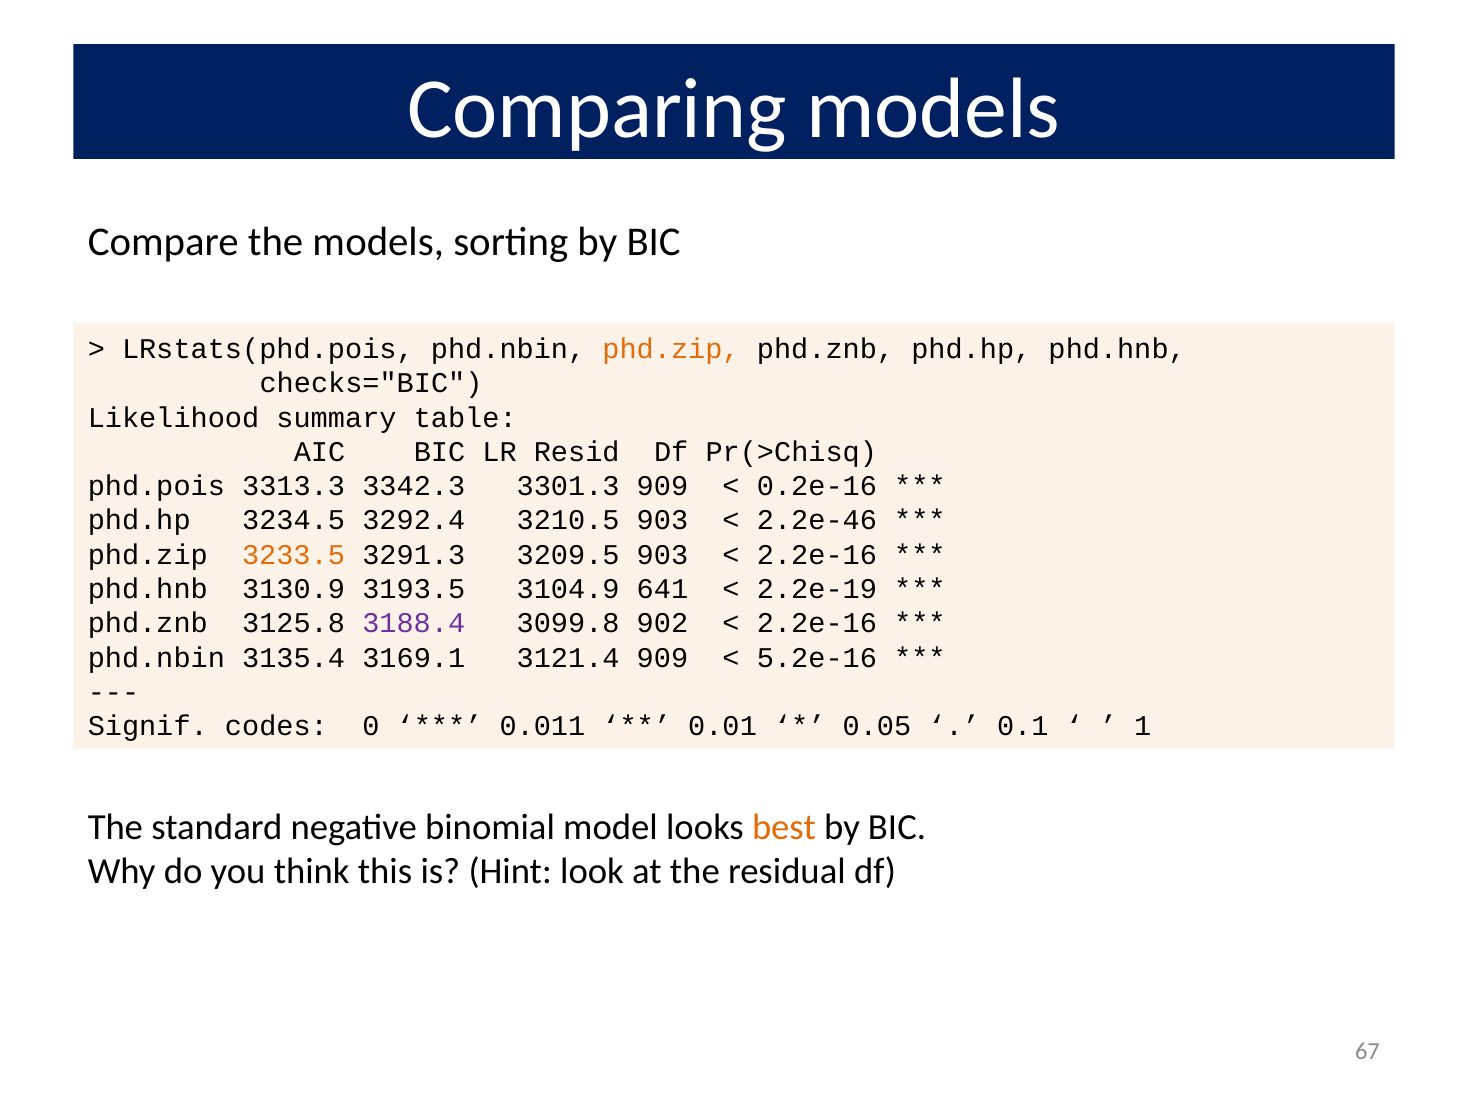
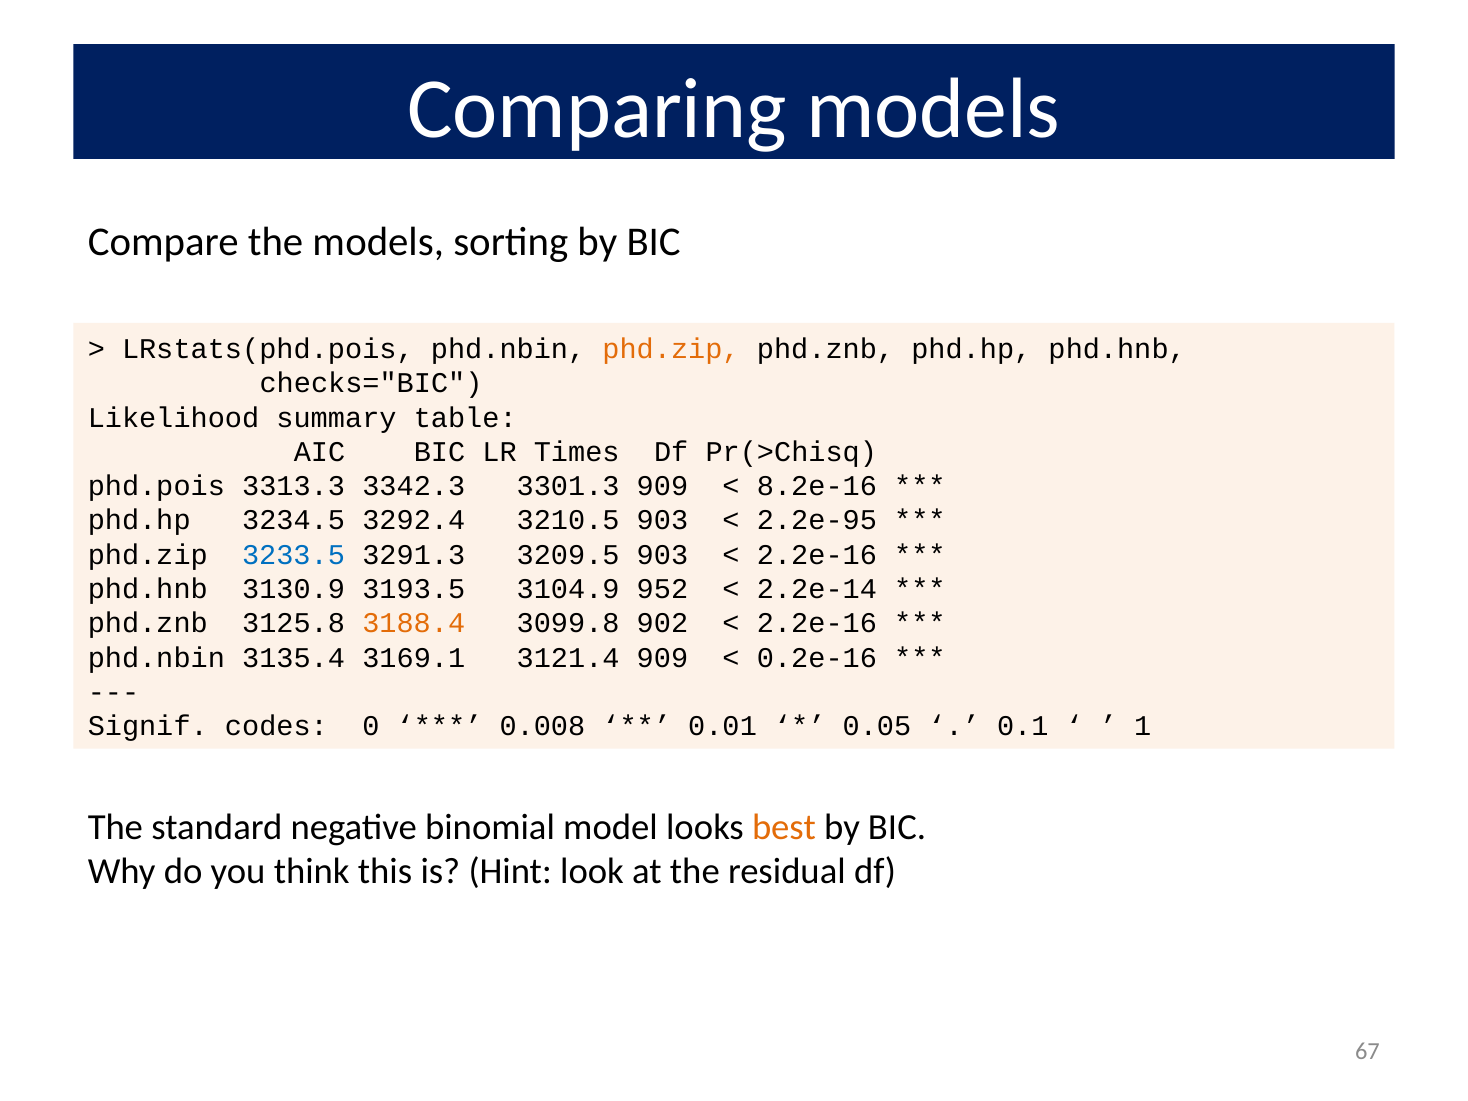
Resid: Resid -> Times (577, 452)
0.2e-16: 0.2e-16 -> 8.2e-16 (817, 486)
2.2e-46: 2.2e-46 -> 2.2e-95 (817, 521)
3233.5 colour: orange -> blue (293, 555)
641: 641 -> 952 (662, 589)
2.2e-19: 2.2e-19 -> 2.2e-14 (817, 589)
3188.4 colour: purple -> orange (414, 623)
5.2e-16: 5.2e-16 -> 0.2e-16 (817, 658)
0.011: 0.011 -> 0.008 (542, 726)
